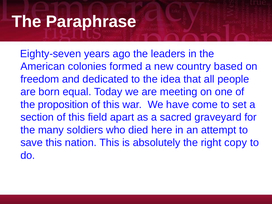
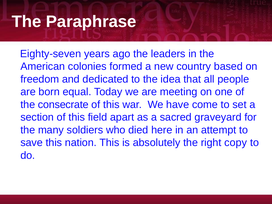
proposition: proposition -> consecrate (63, 105)
